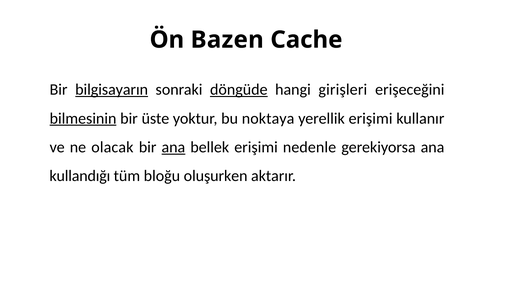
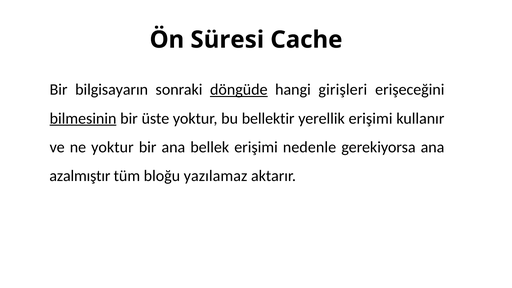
Bazen: Bazen -> Süresi (227, 40)
bilgisayarın underline: present -> none (112, 90)
noktaya: noktaya -> bellektir (268, 118)
ne olacak: olacak -> yoktur (112, 147)
ana underline: present -> none (173, 147)
kullandığı: kullandığı -> azalmıştır (80, 176)
oluşurken: oluşurken -> yazılamaz (216, 176)
